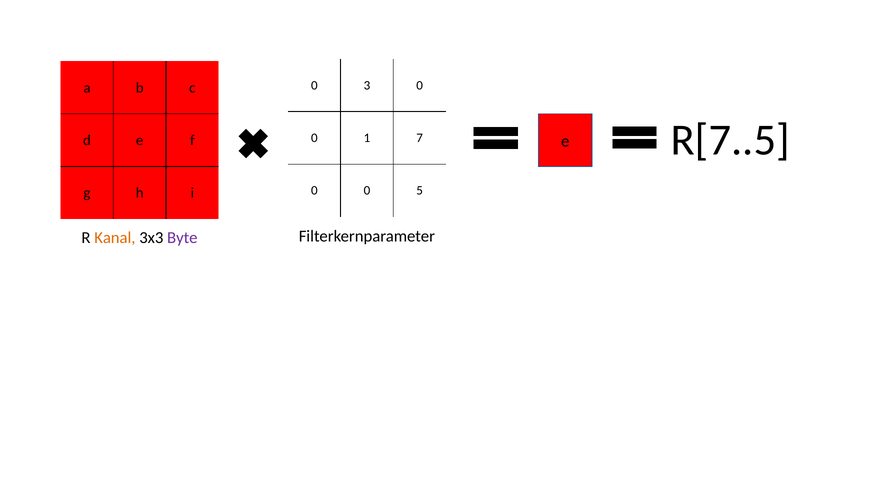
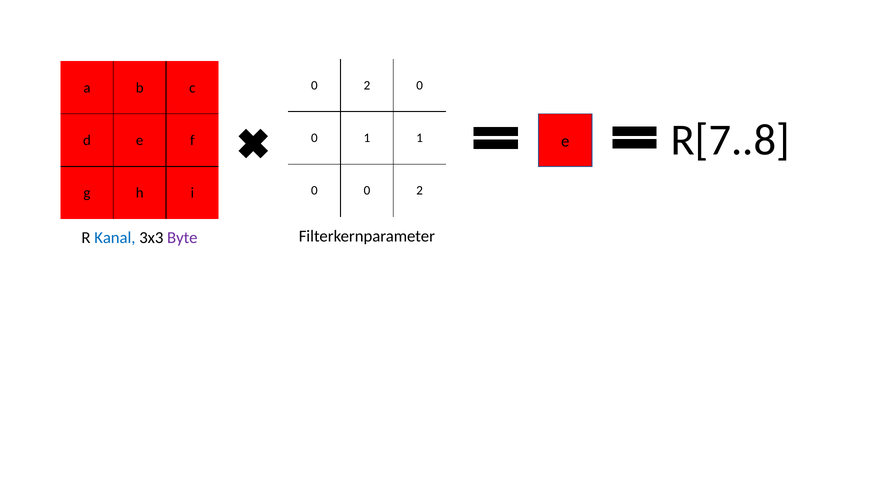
3: 3 -> 2 (367, 86)
1 7: 7 -> 1 (420, 138)
R[7..5: R[7..5 -> R[7..8 (730, 140)
0 0 5: 5 -> 2 (420, 191)
Kanal colour: orange -> blue (115, 238)
